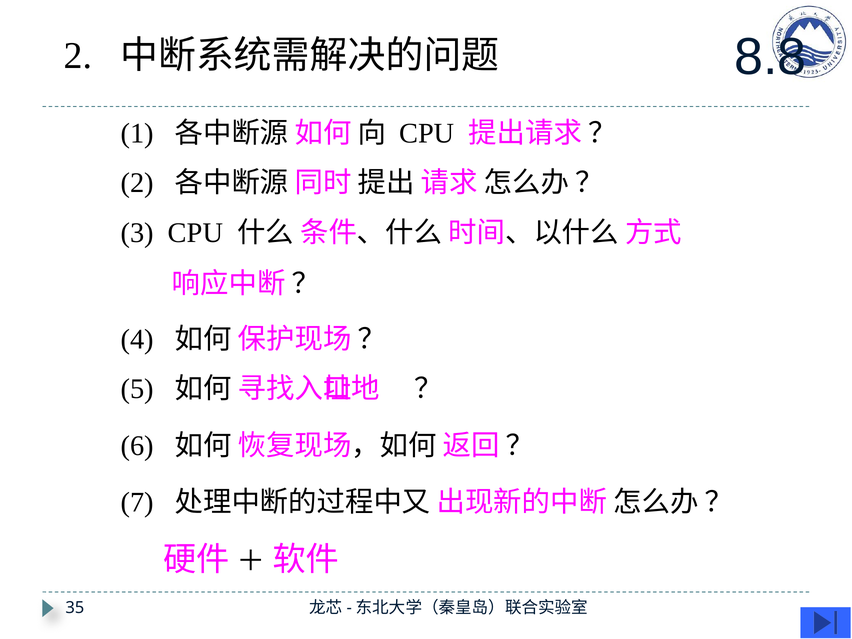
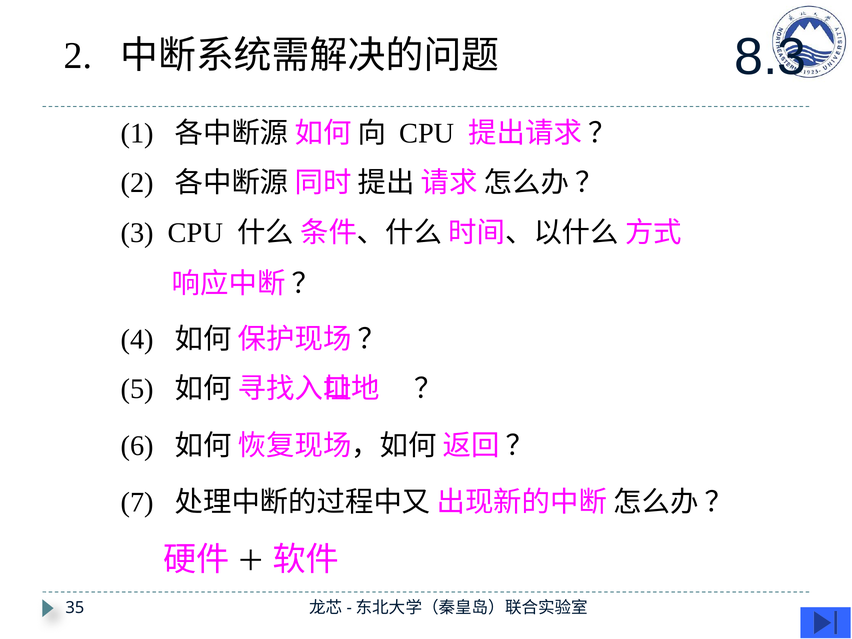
8.8: 8.8 -> 8.3 (770, 57)
